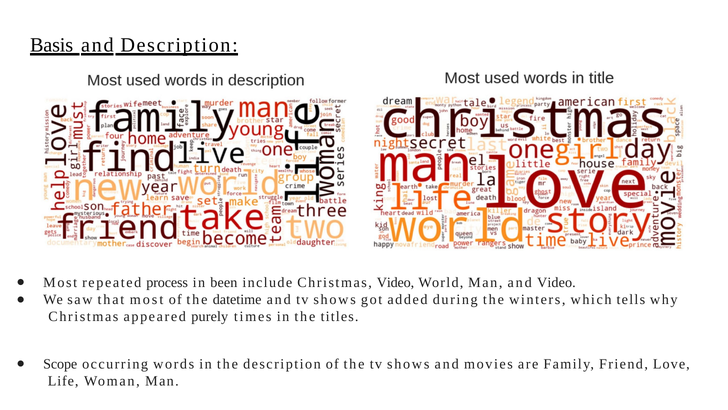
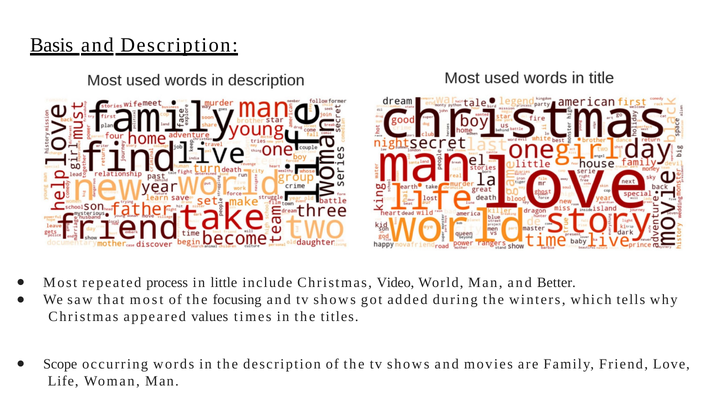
been: been -> little (224, 282)
and Video: Video -> Better (556, 282)
datetime: datetime -> focusing (237, 299)
purely: purely -> values (210, 316)
